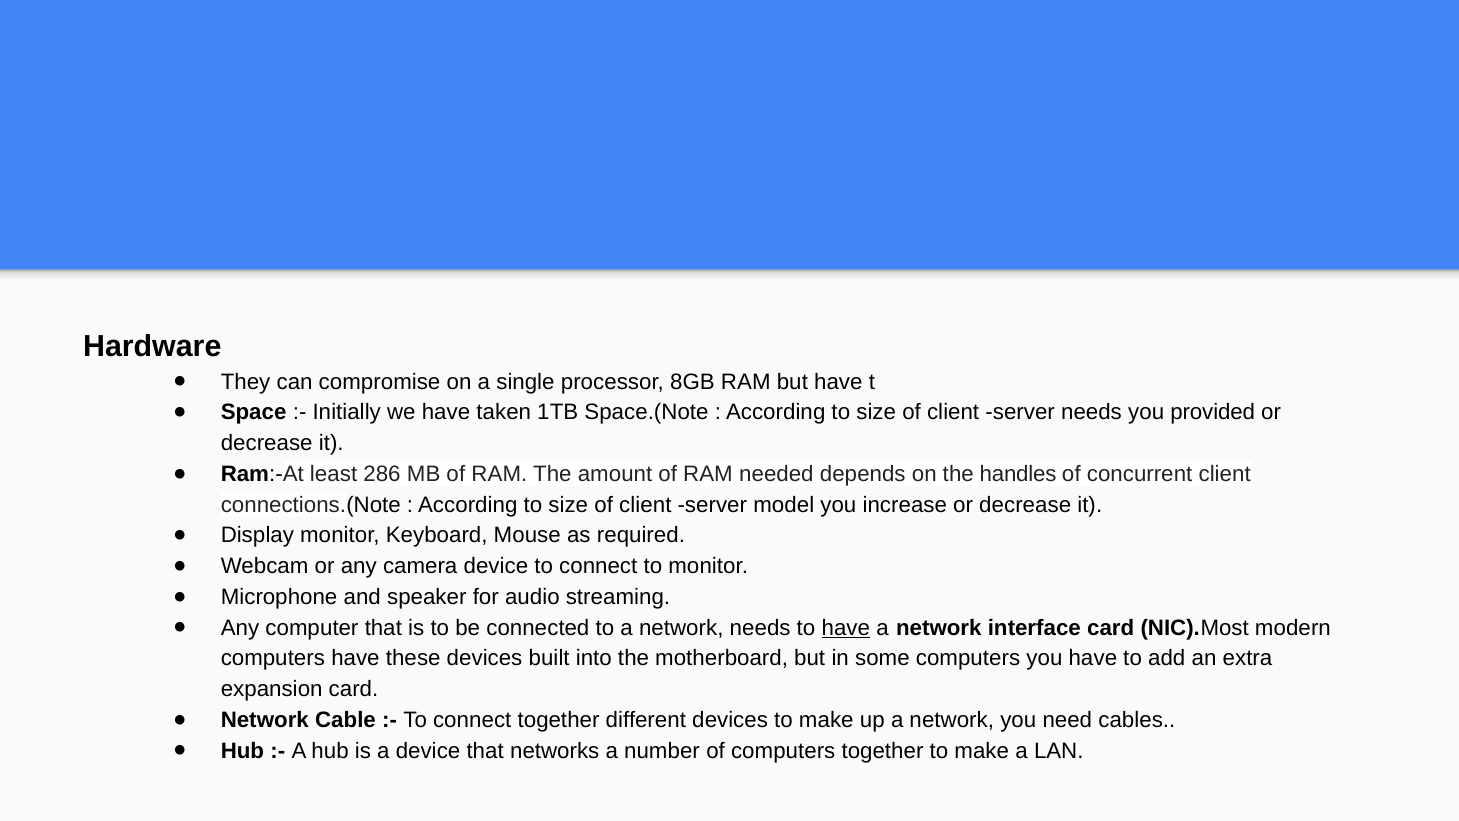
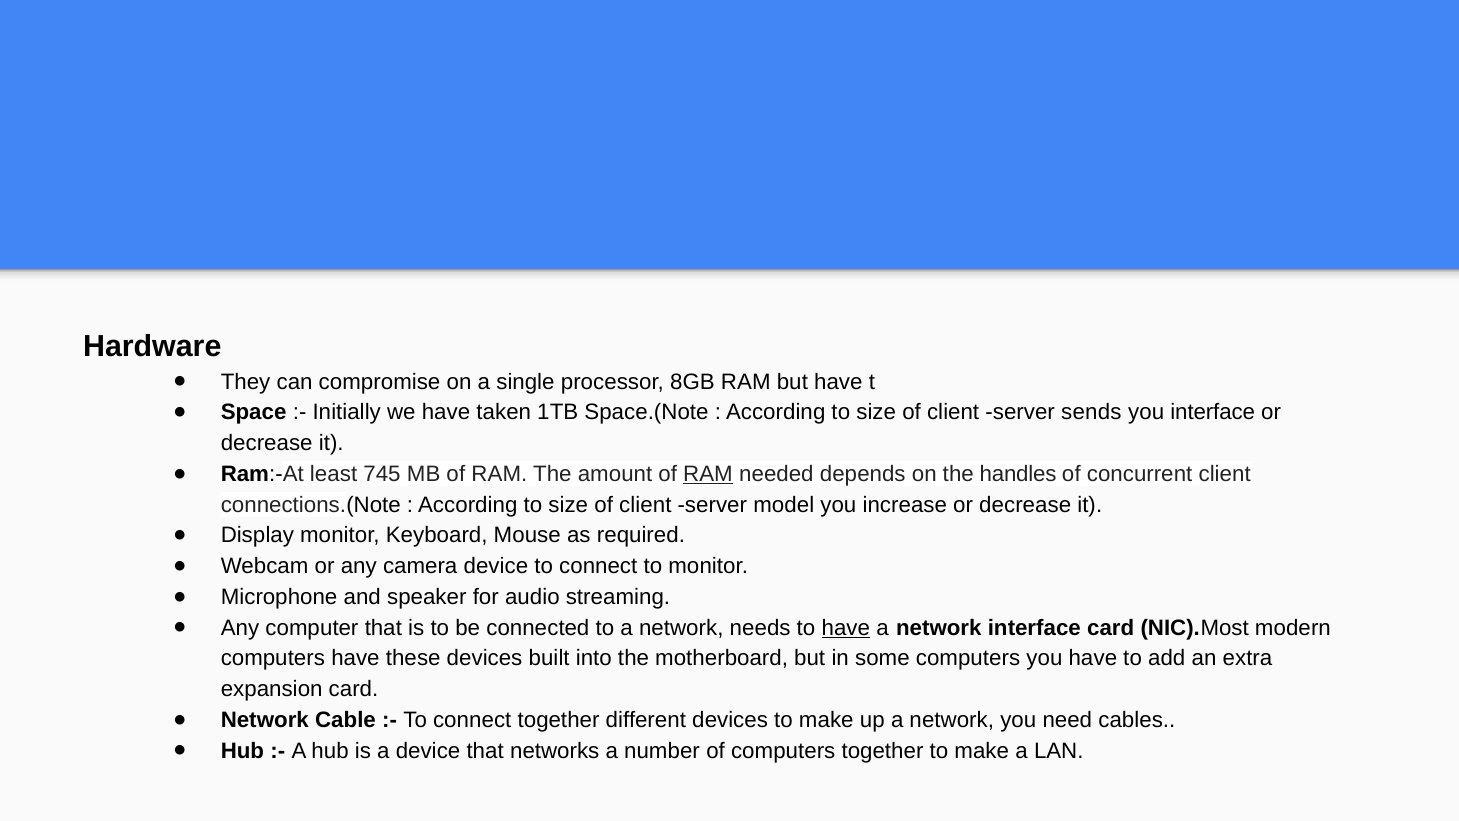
server needs: needs -> sends (1091, 412)
you provided: provided -> interface (1213, 412)
286: 286 -> 745 (382, 474)
RAM underline: none -> present (708, 474)
